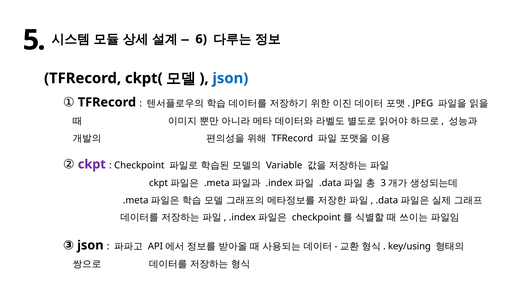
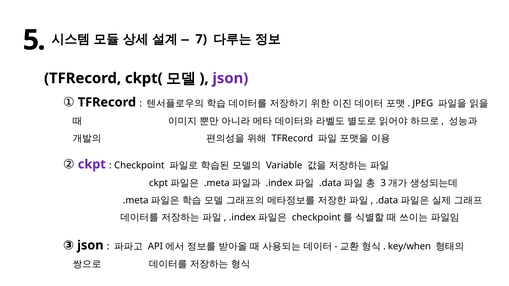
6: 6 -> 7 (201, 39)
json colour: blue -> purple (230, 78)
key/using: key/using -> key/when (409, 247)
